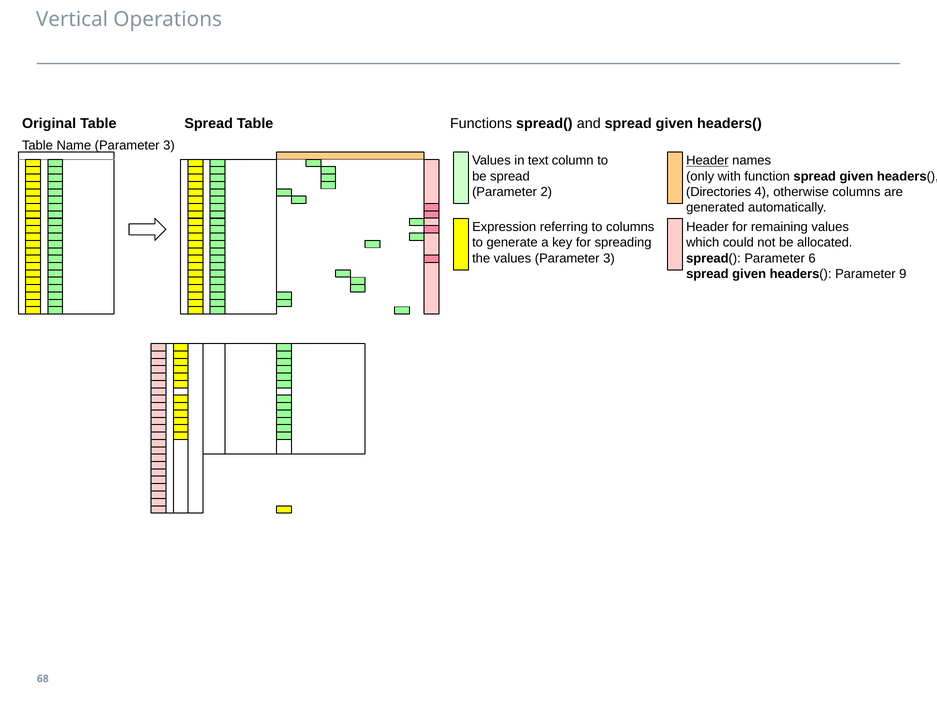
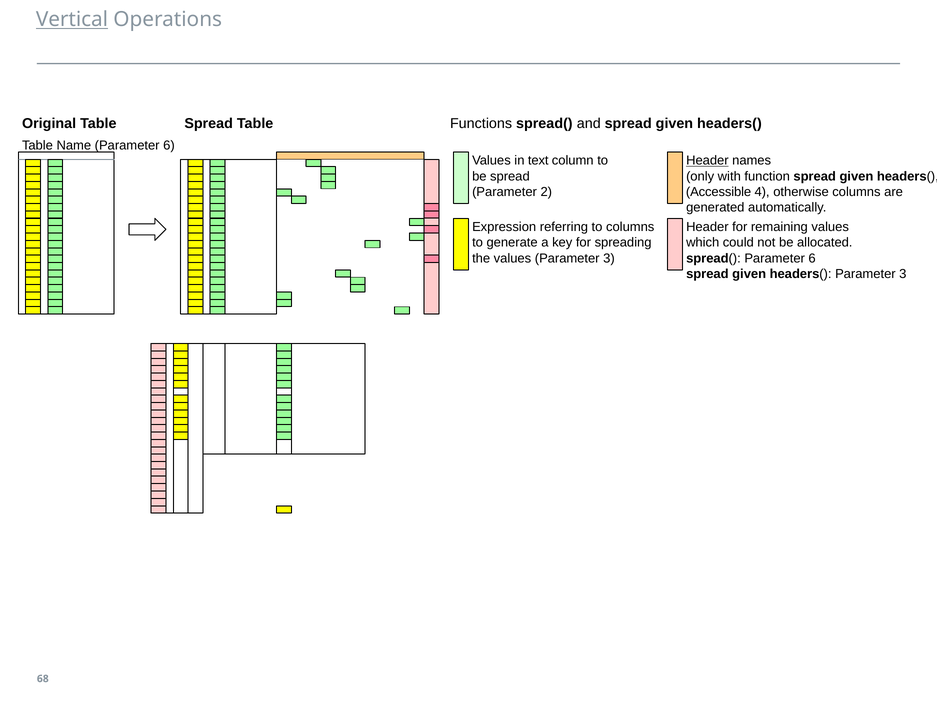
Vertical underline: none -> present (72, 20)
Name Parameter 3: 3 -> 6 (169, 146)
Directories: Directories -> Accessible (719, 192)
headers( Parameter 9: 9 -> 3 (903, 274)
